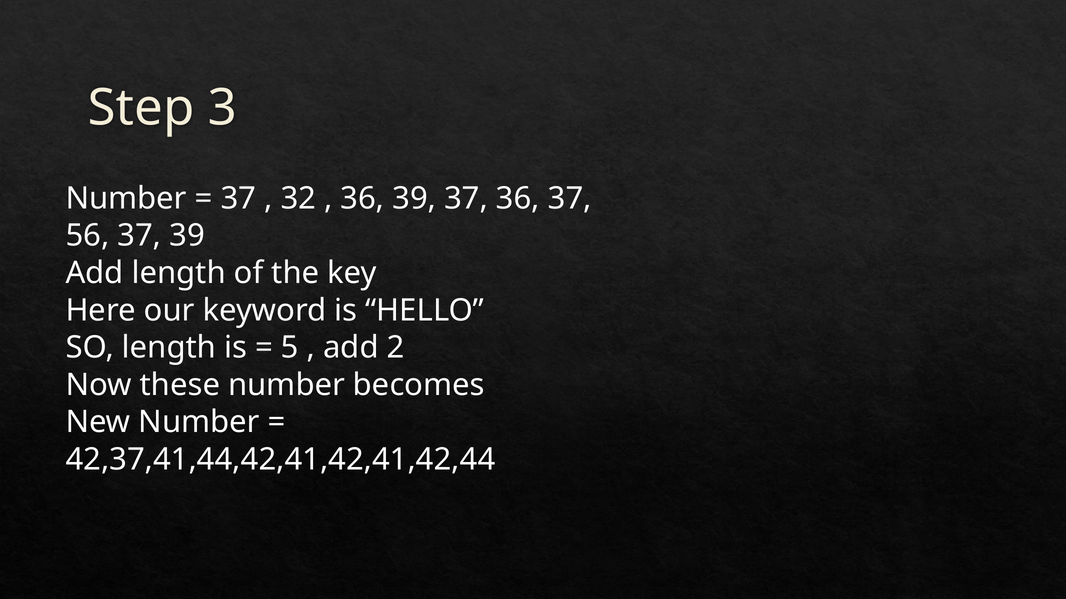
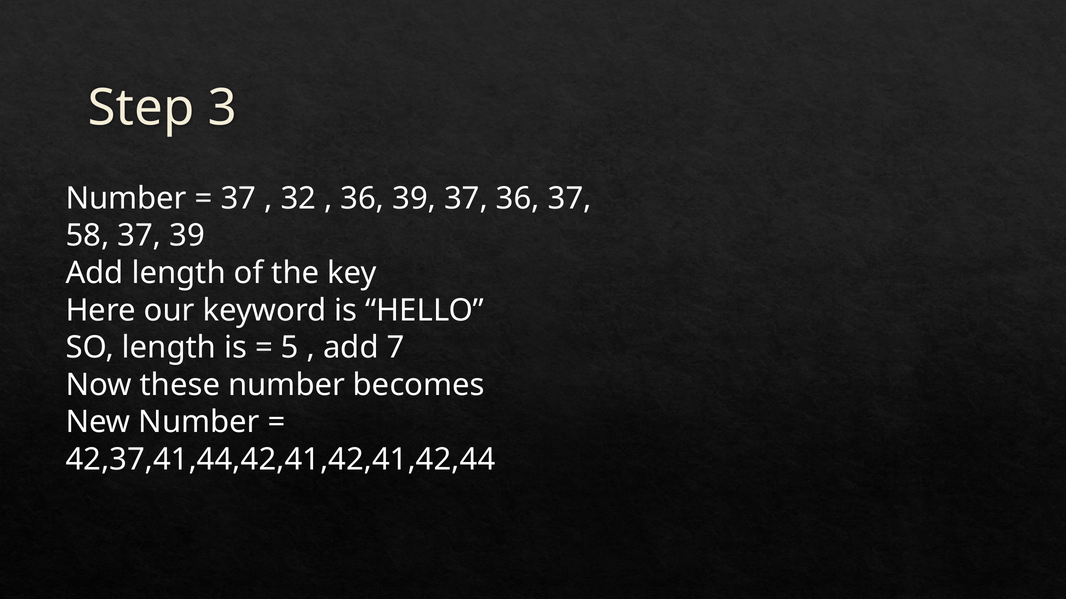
56: 56 -> 58 (87, 236)
2: 2 -> 7 (396, 348)
